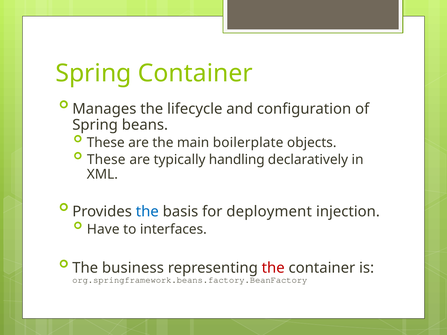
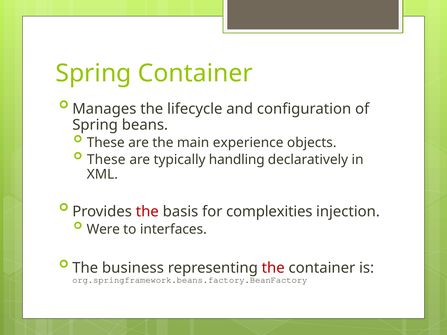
boilerplate: boilerplate -> experience (248, 143)
the colour: blue -> red (147, 212)
deployment: deployment -> complexities (269, 212)
Have: Have -> Were (103, 229)
